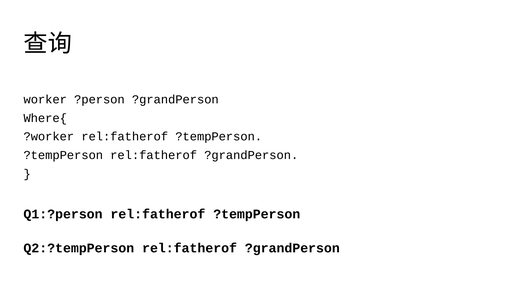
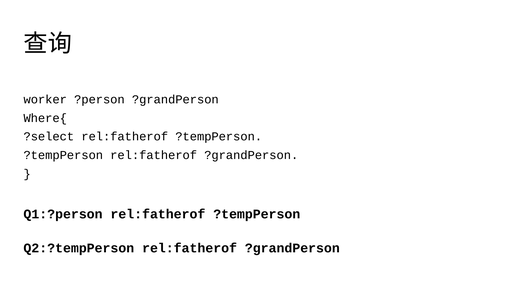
?worker: ?worker -> ?select (49, 136)
